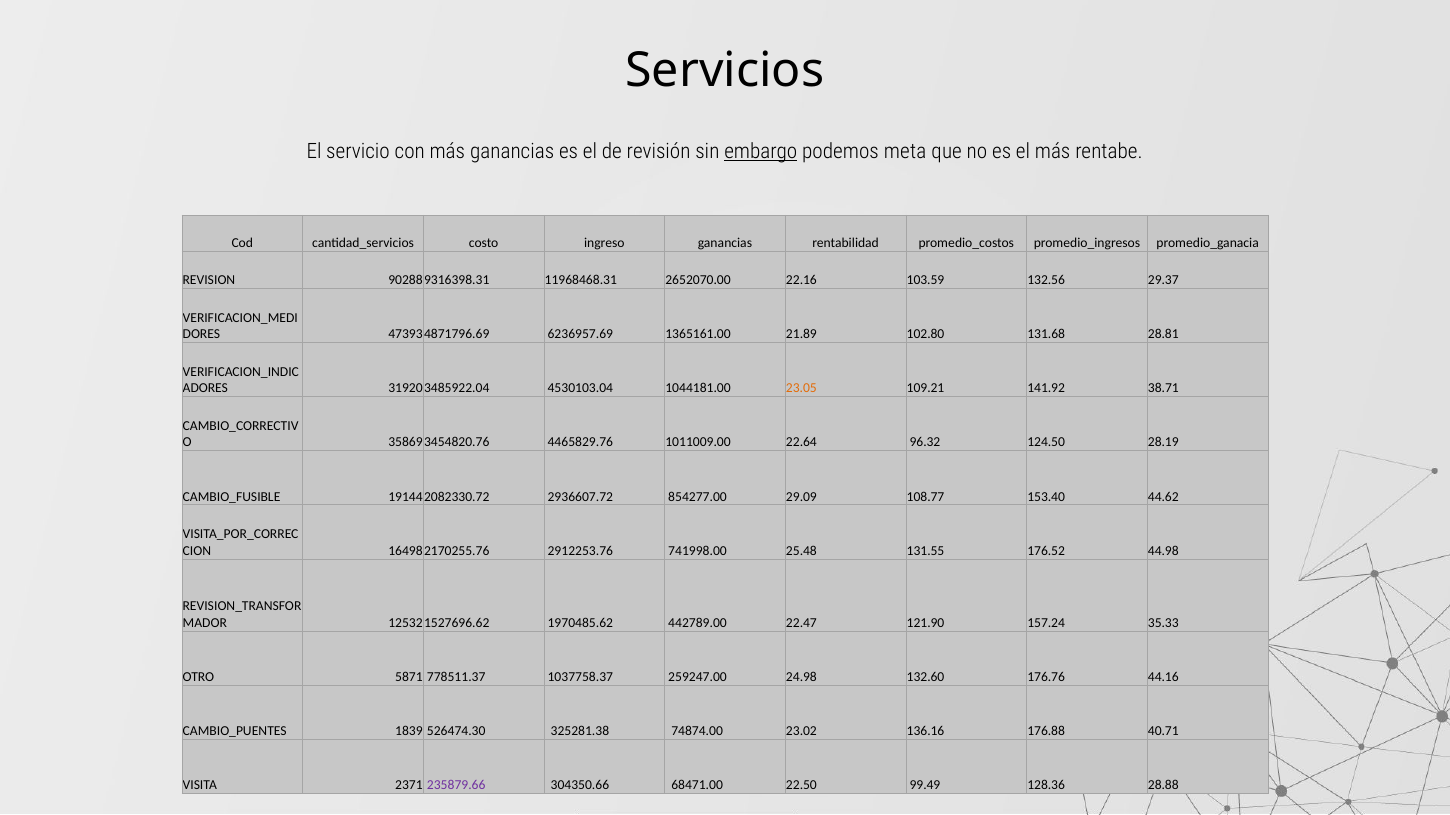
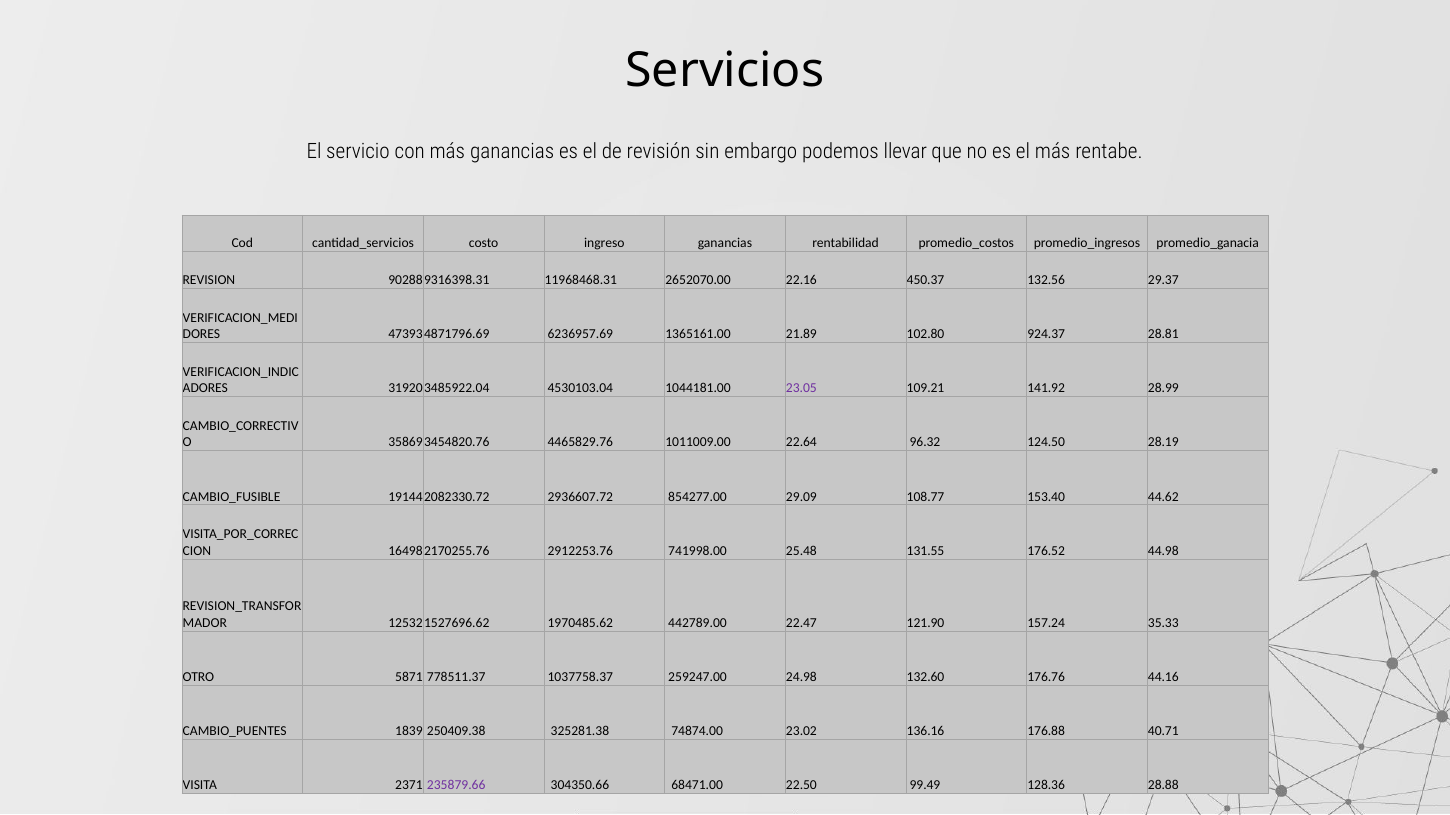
embargo underline: present -> none (761, 151)
meta: meta -> llevar (905, 151)
103.59: 103.59 -> 450.37 (926, 280)
131.68: 131.68 -> 924.37 (1046, 334)
23.05 colour: orange -> purple (801, 389)
38.71: 38.71 -> 28.99 (1163, 389)
526474.30: 526474.30 -> 250409.38 (456, 732)
